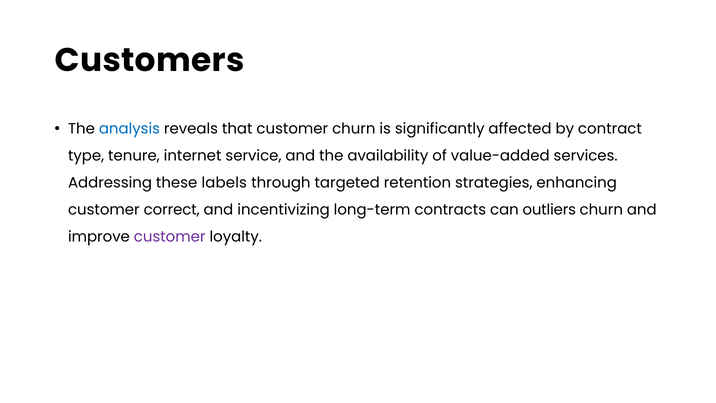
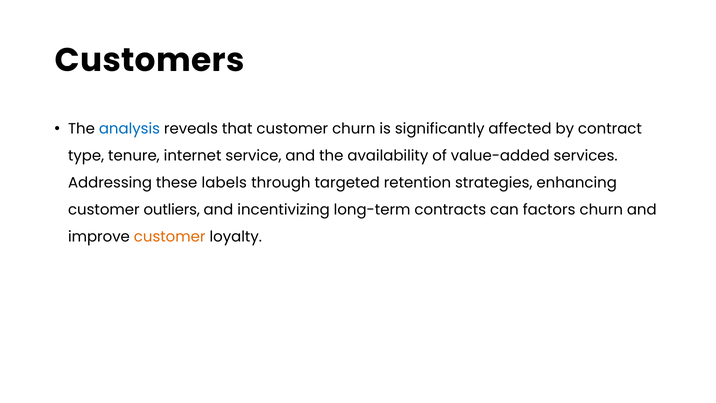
correct: correct -> outliers (172, 210)
outliers: outliers -> factors (549, 210)
customer colour: purple -> orange (170, 236)
